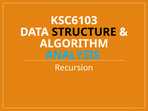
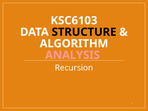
ANALYSIS colour: light blue -> pink (73, 55)
